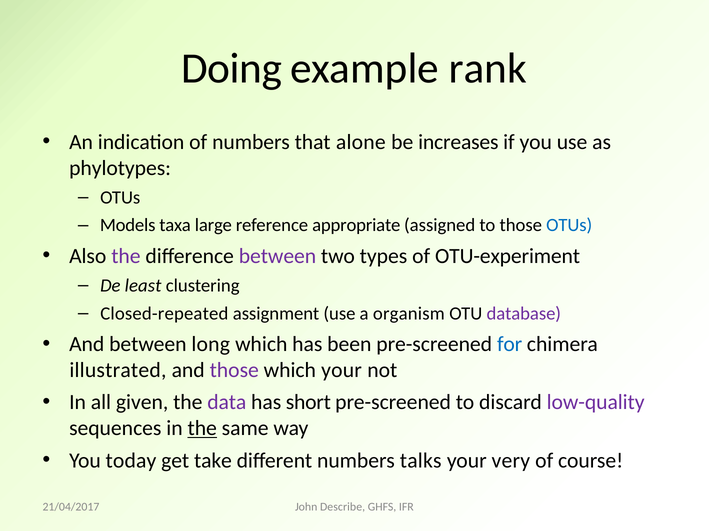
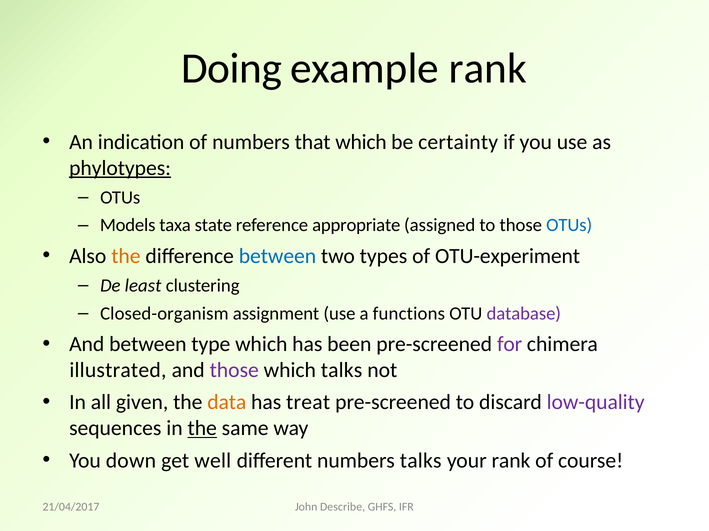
that alone: alone -> which (361, 142)
increases: increases -> certainty (458, 142)
phylotypes underline: none -> present (120, 168)
large: large -> state (213, 226)
the colour: purple -> orange (126, 256)
between colour: purple -> blue (277, 256)
Closed-repeated: Closed-repeated -> Closed-organism (164, 314)
organism: organism -> functions (409, 314)
long: long -> type (211, 345)
for colour: blue -> purple (510, 345)
which your: your -> talks (342, 371)
data colour: purple -> orange (227, 403)
short: short -> treat (308, 403)
today: today -> down (131, 461)
take: take -> well (213, 461)
your very: very -> rank (511, 461)
